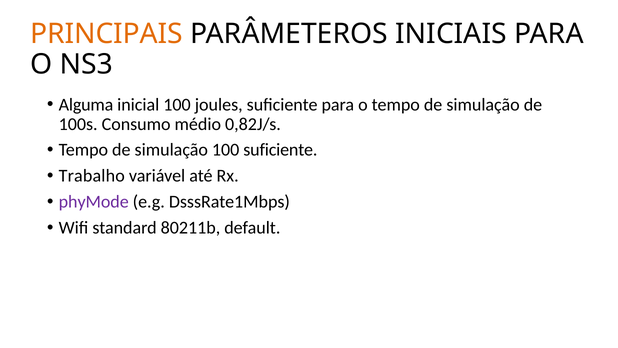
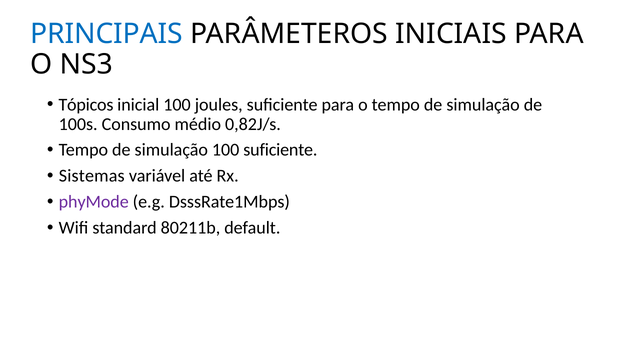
PRINCIPAIS colour: orange -> blue (107, 34)
Alguma: Alguma -> Tópicos (86, 104)
Trabalho: Trabalho -> Sistemas (92, 176)
